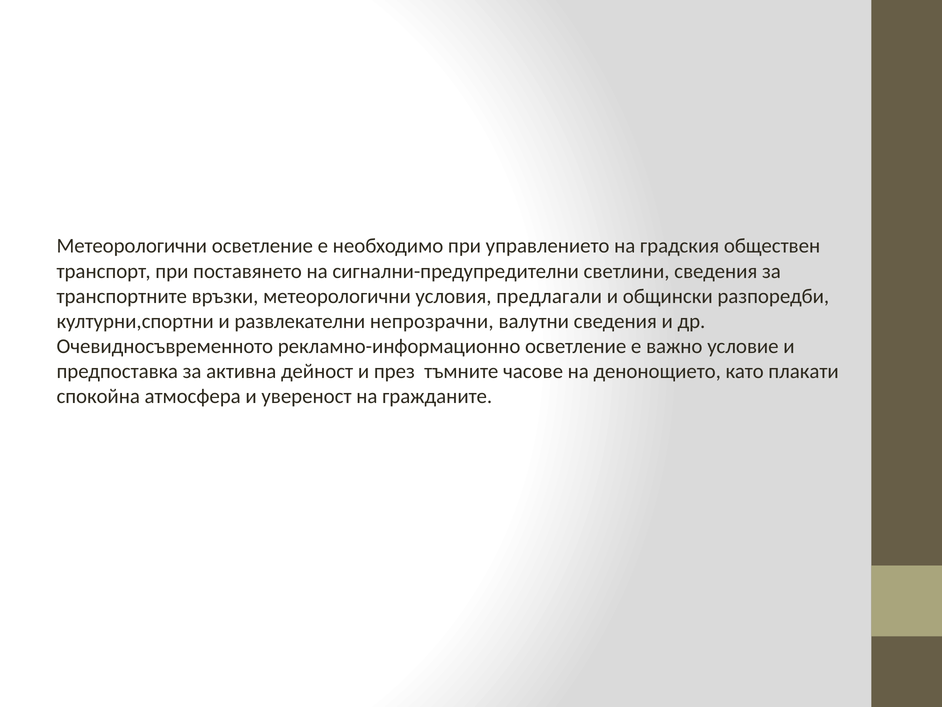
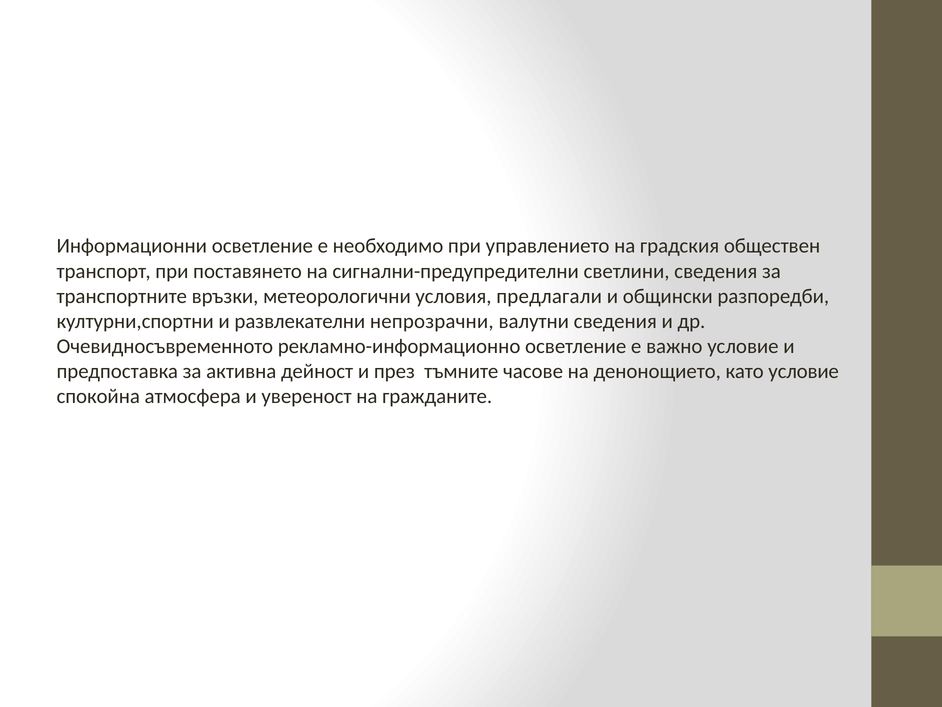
Метеорологични: Метеорологични -> Информационни (132, 246)
като плакати: плакати -> условие (804, 371)
